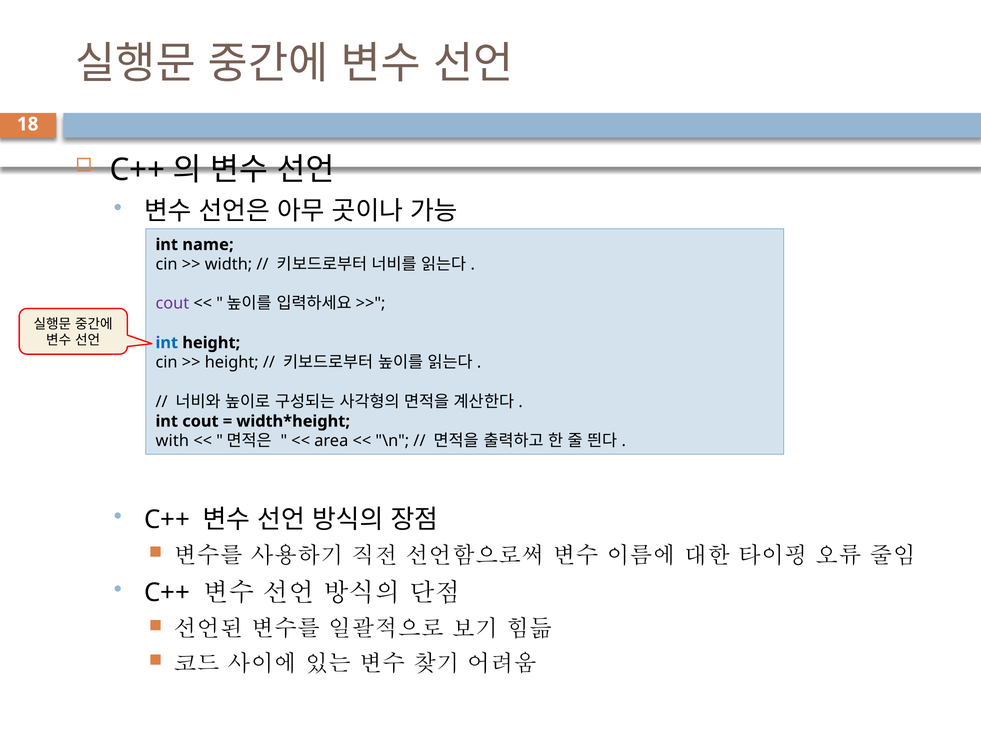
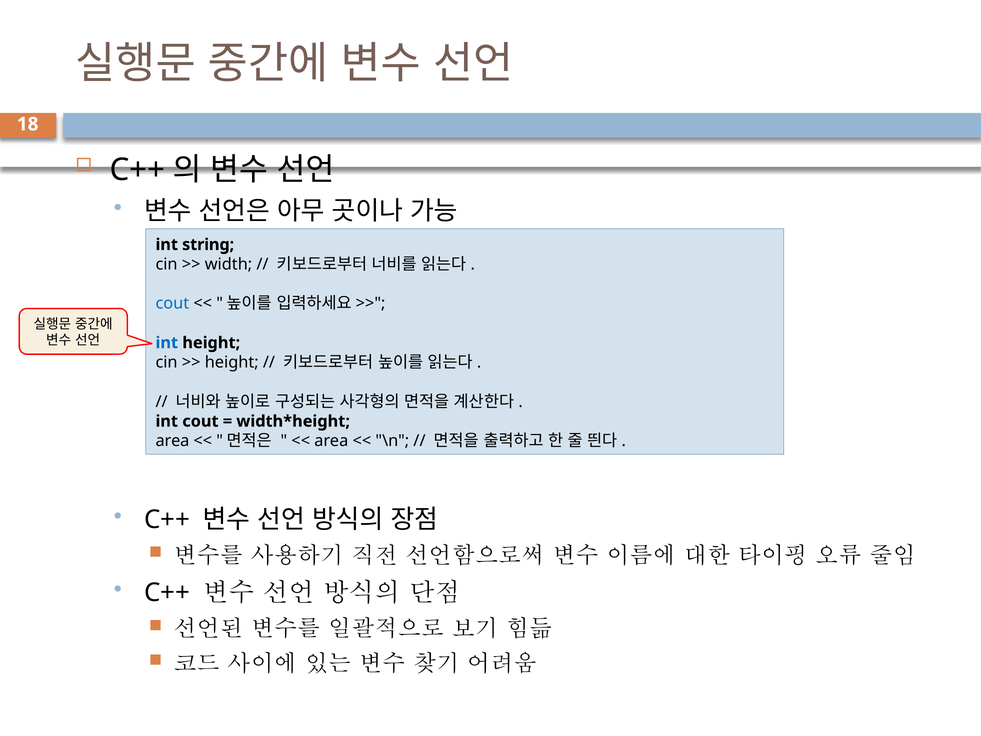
name: name -> string (208, 245)
cout colour: purple -> blue (172, 303)
with: with -> area (172, 441)
